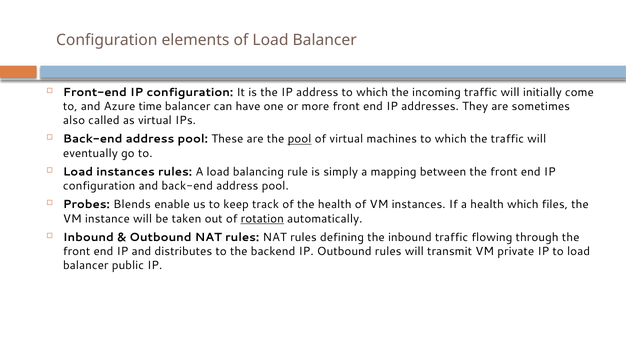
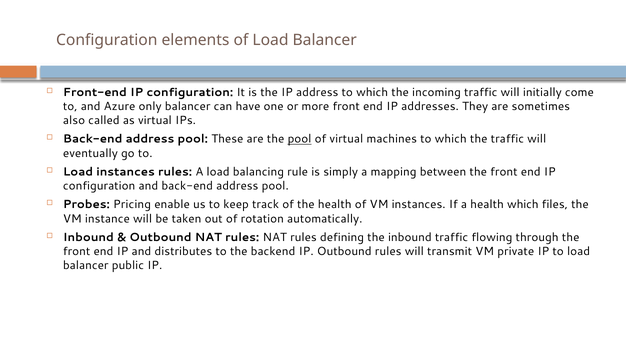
time: time -> only (150, 106)
Blends: Blends -> Pricing (132, 205)
rotation underline: present -> none (262, 219)
